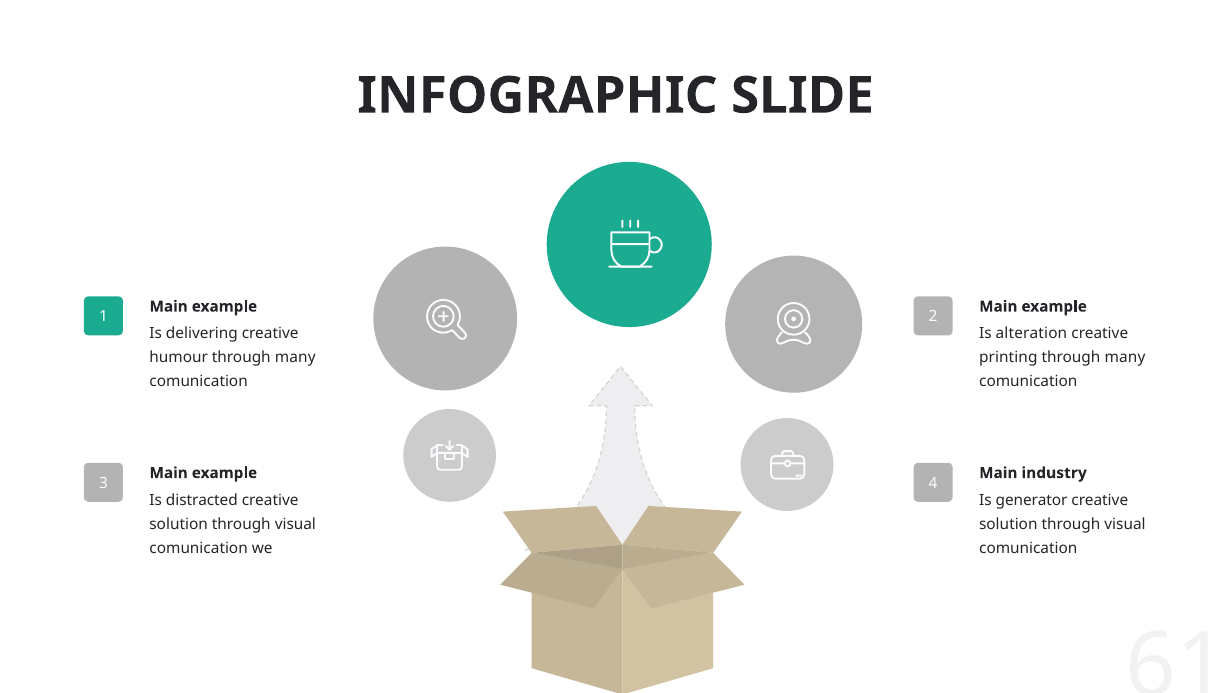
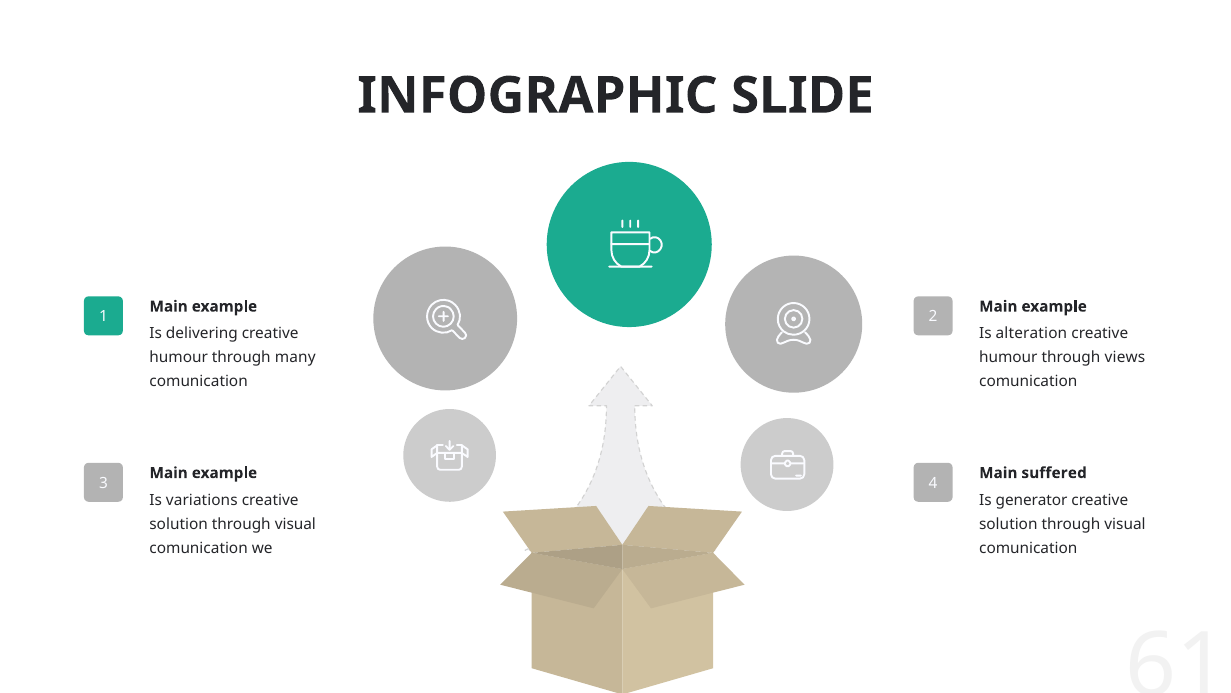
printing: printing -> humour (1008, 357)
many: many -> views (1125, 357)
industry: industry -> suffered (1054, 473)
distracted: distracted -> variations (202, 500)
